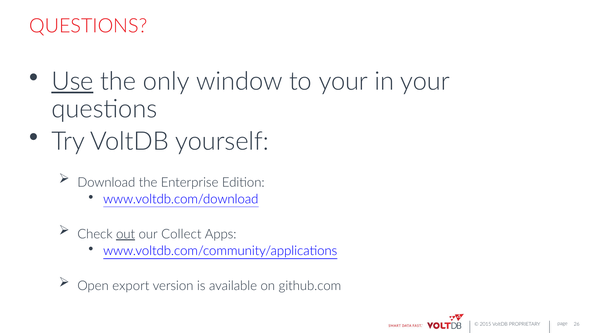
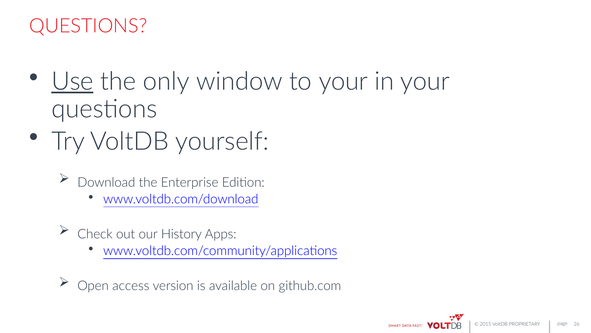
out underline: present -> none (126, 234)
Collect: Collect -> History (181, 234)
export: export -> access (131, 285)
